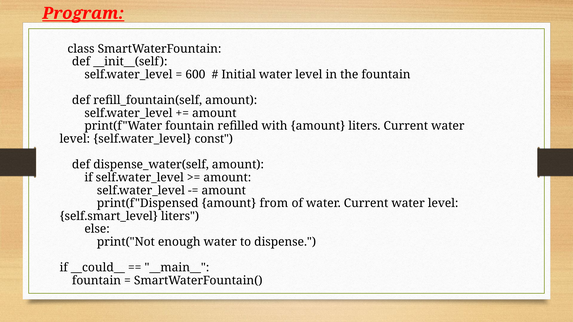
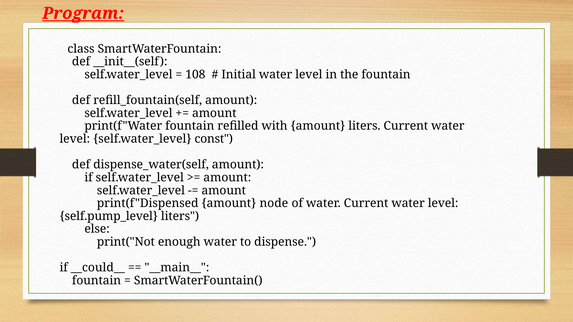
600: 600 -> 108 (195, 75)
from: from -> node (274, 203)
self.smart_level: self.smart_level -> self.pump_level (109, 216)
